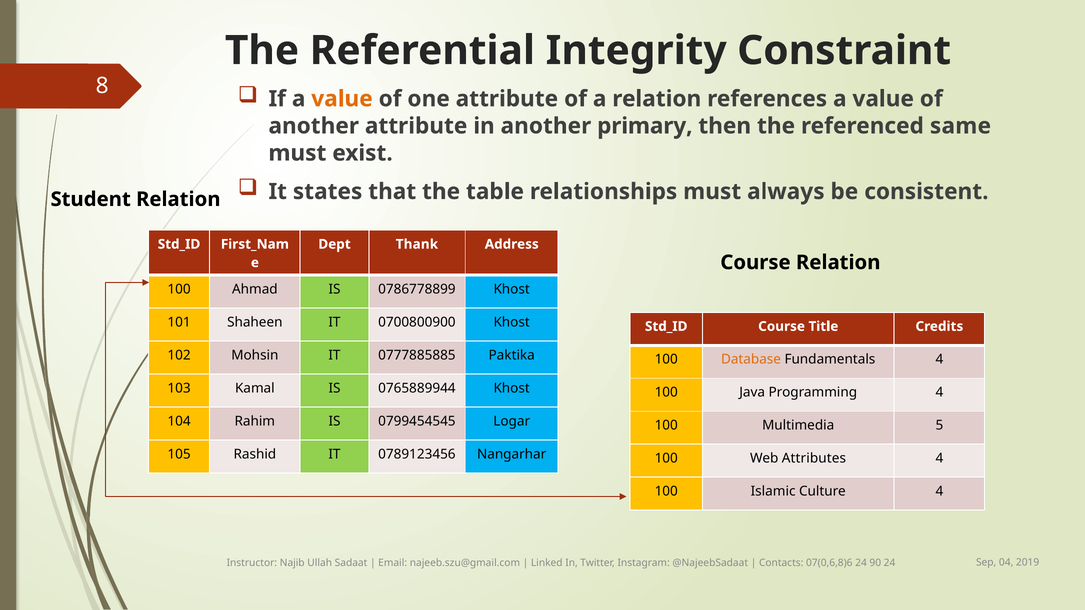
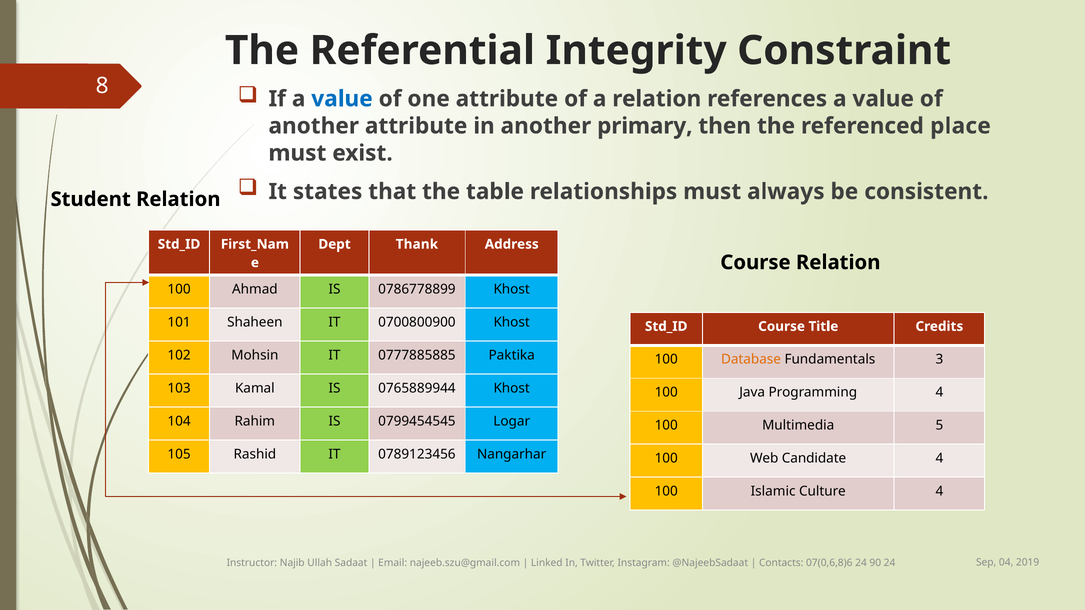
value colour: orange -> blue (342, 99)
same: same -> place (960, 126)
Fundamentals 4: 4 -> 3 (939, 360)
Attributes: Attributes -> Candidate (814, 459)
